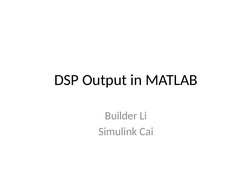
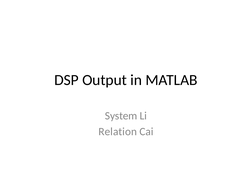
Builder: Builder -> System (121, 116)
Simulink: Simulink -> Relation (118, 132)
